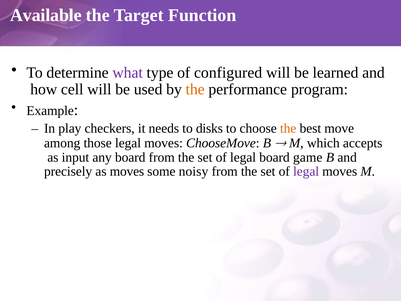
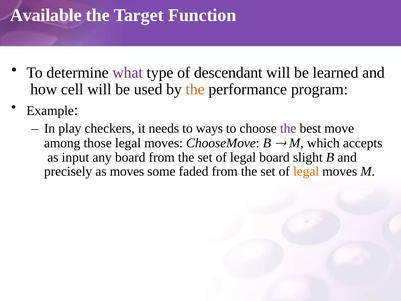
configured: configured -> descendant (228, 73)
disks: disks -> ways (209, 129)
the colour: orange -> purple (288, 129)
game: game -> slight (308, 157)
noisy: noisy -> faded (194, 172)
legal colour: purple -> orange (306, 172)
